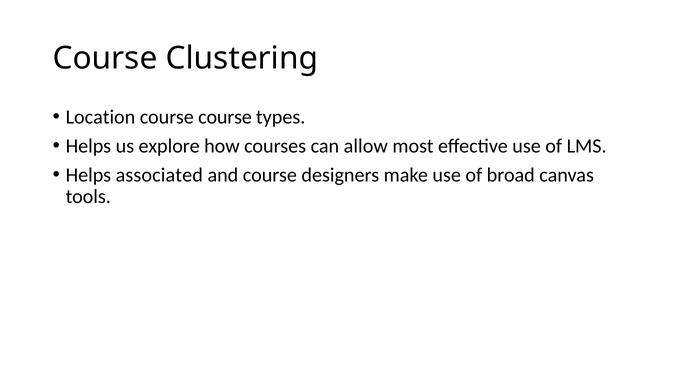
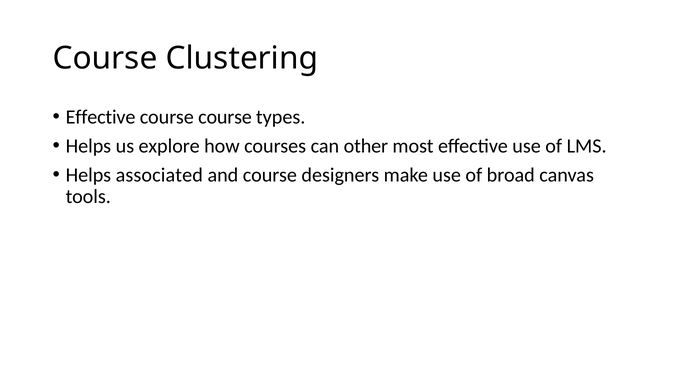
Location: Location -> Effective (101, 117)
allow: allow -> other (366, 146)
